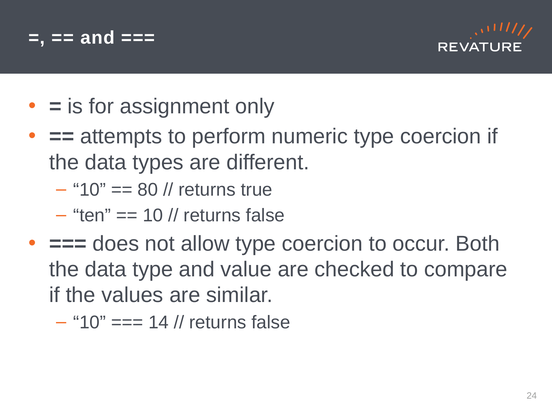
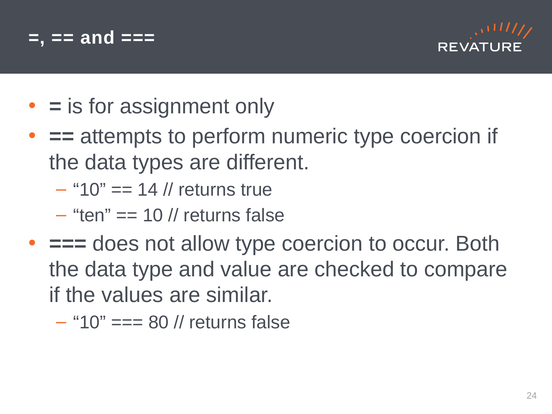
80: 80 -> 14 (148, 190)
14: 14 -> 80 (159, 323)
